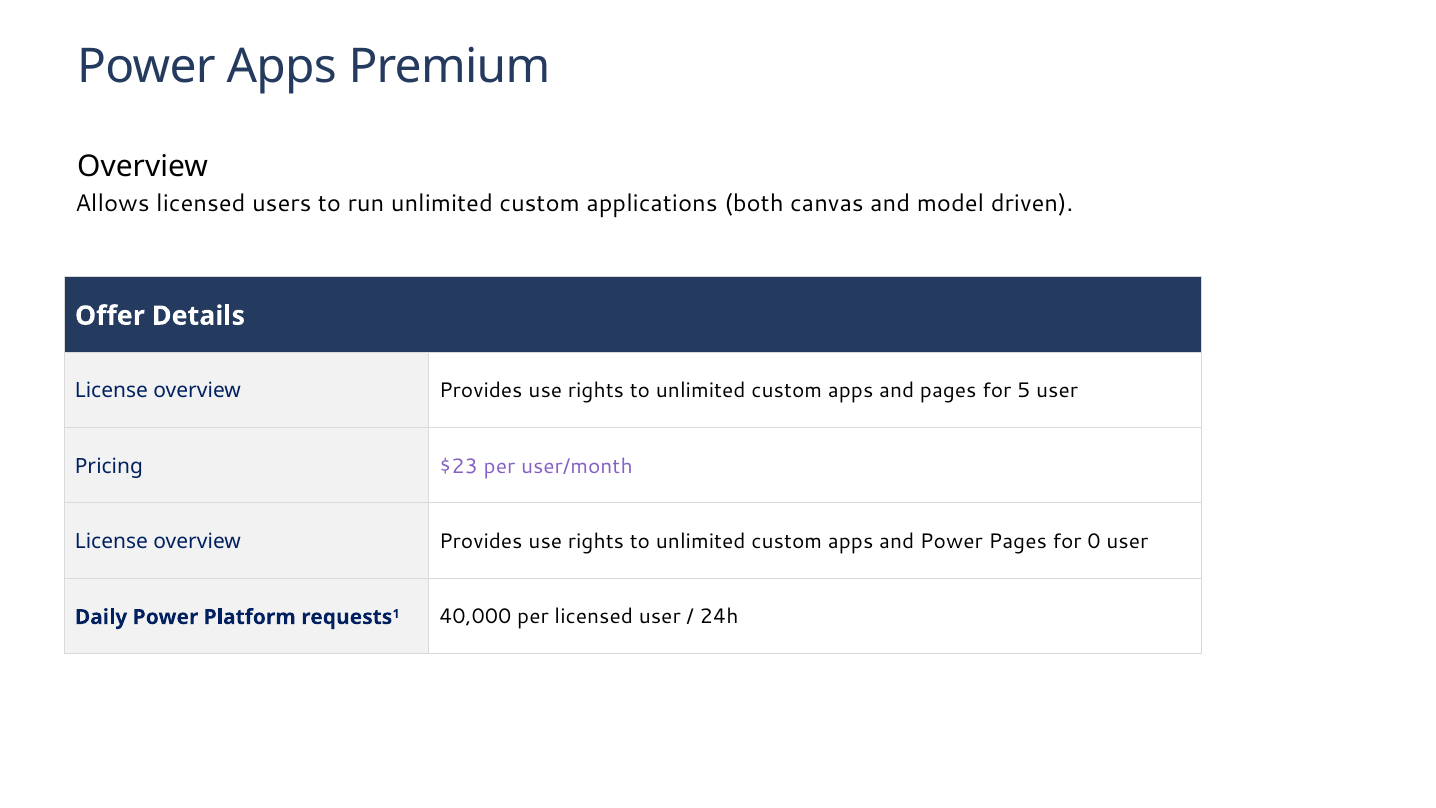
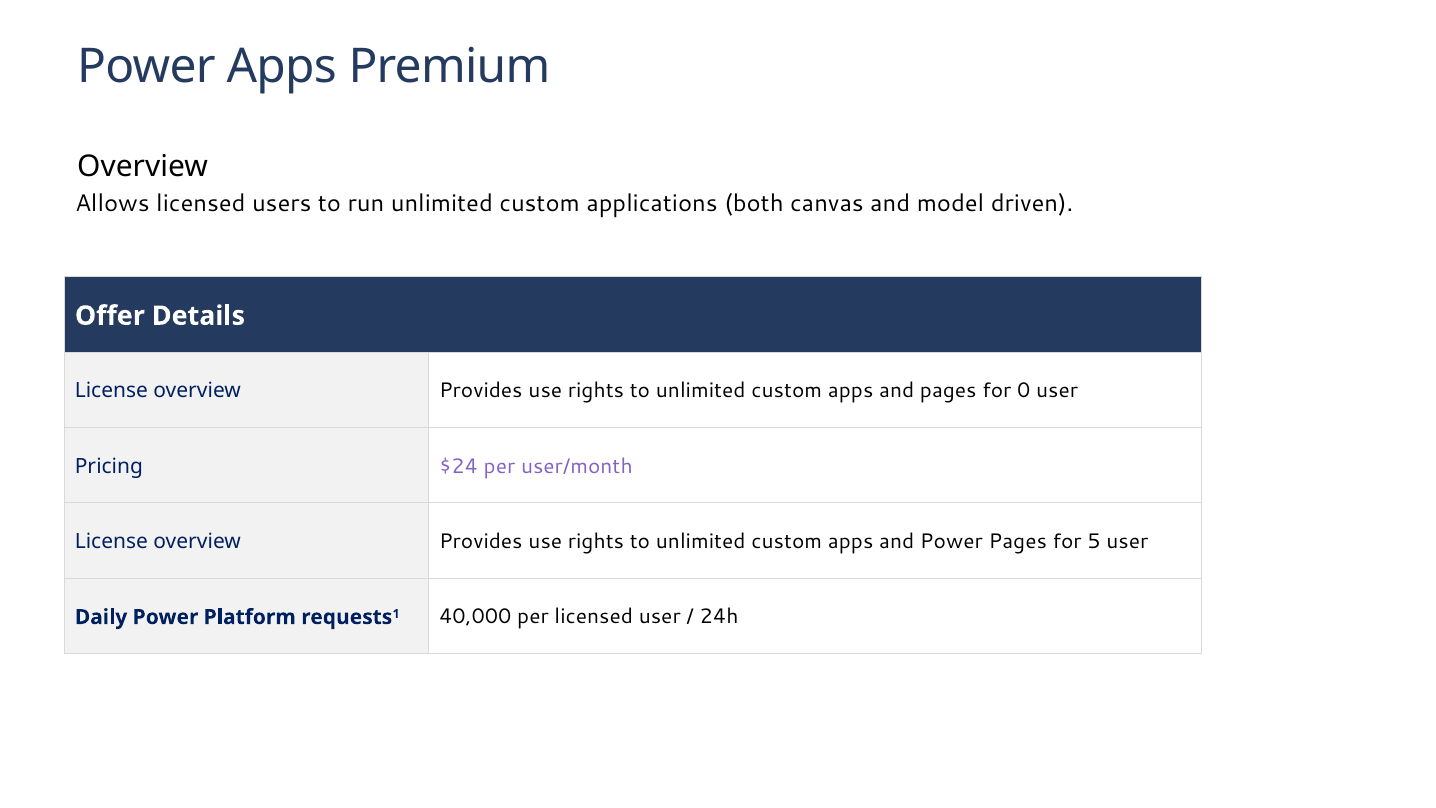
5: 5 -> 0 (1024, 391)
$23: $23 -> $24 (458, 466)
0: 0 -> 5 (1094, 542)
